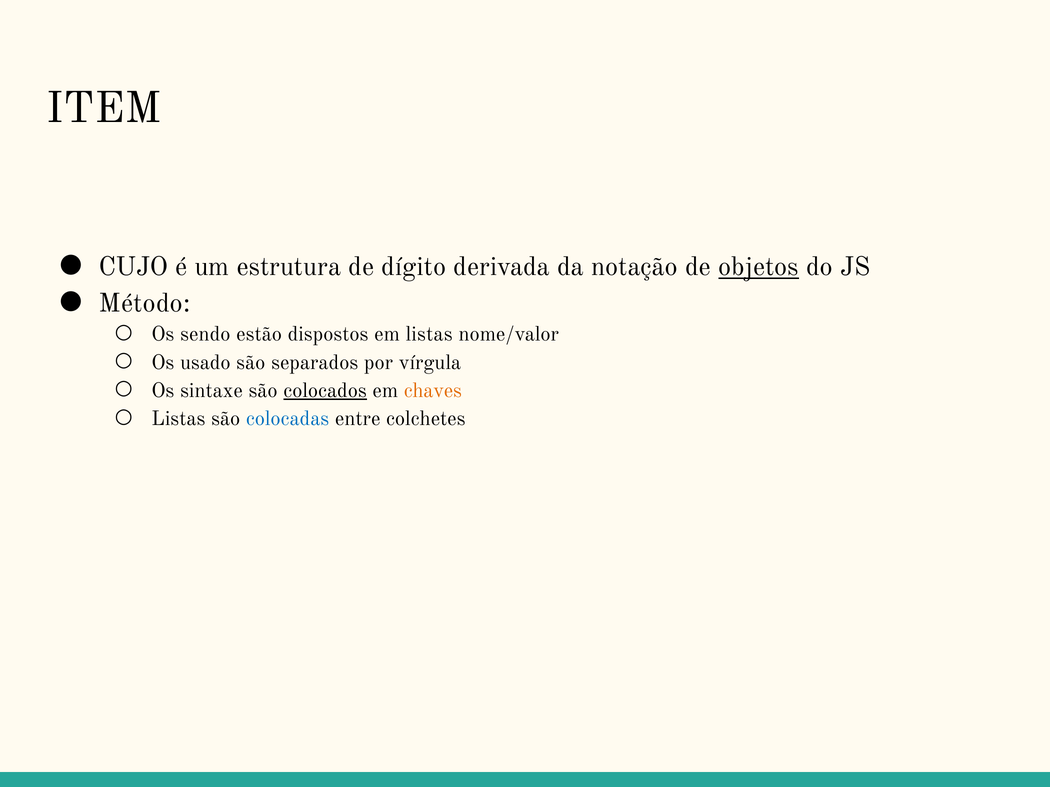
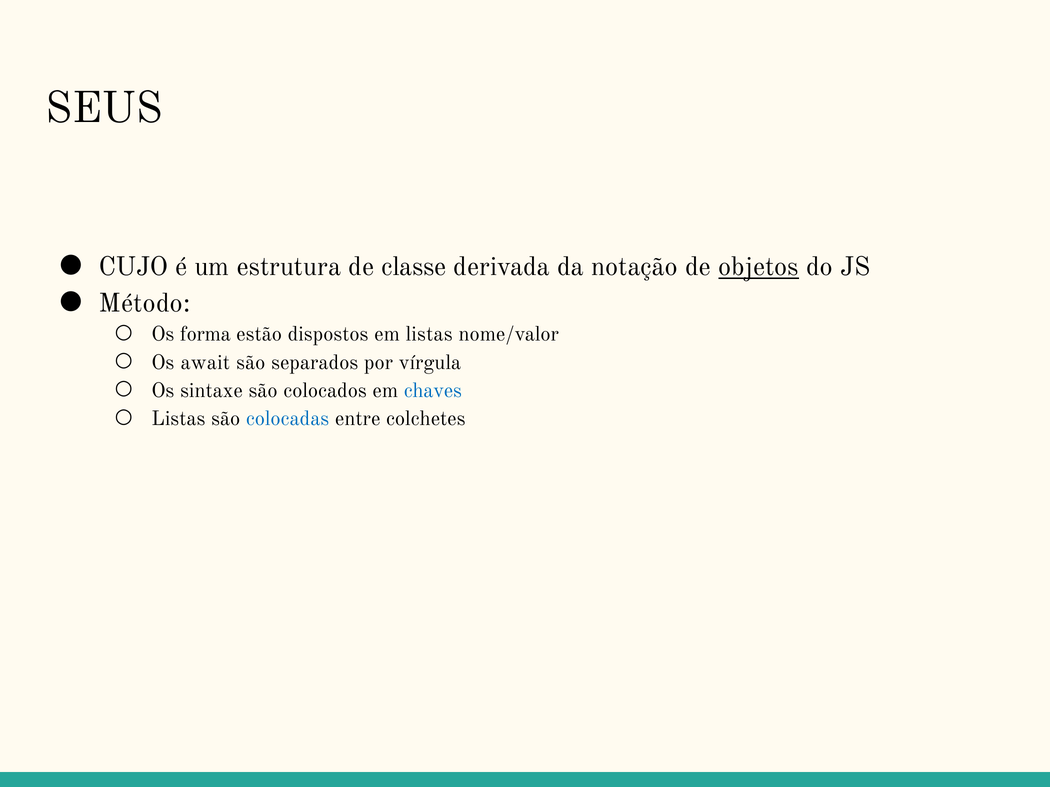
ITEM: ITEM -> SEUS (104, 108)
dígito: dígito -> classe (414, 267)
sendo: sendo -> forma (205, 334)
usado: usado -> await (205, 363)
colocados underline: present -> none (325, 391)
chaves colour: orange -> blue (433, 391)
